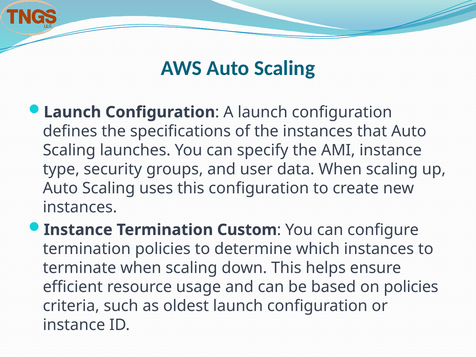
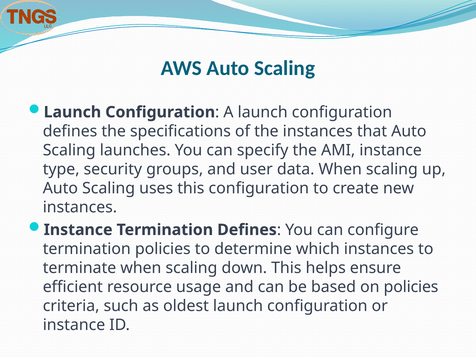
Termination Custom: Custom -> Defines (247, 230)
